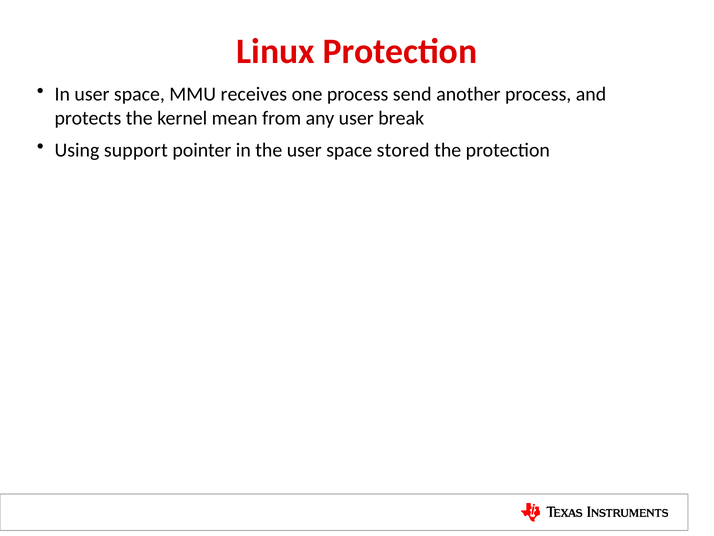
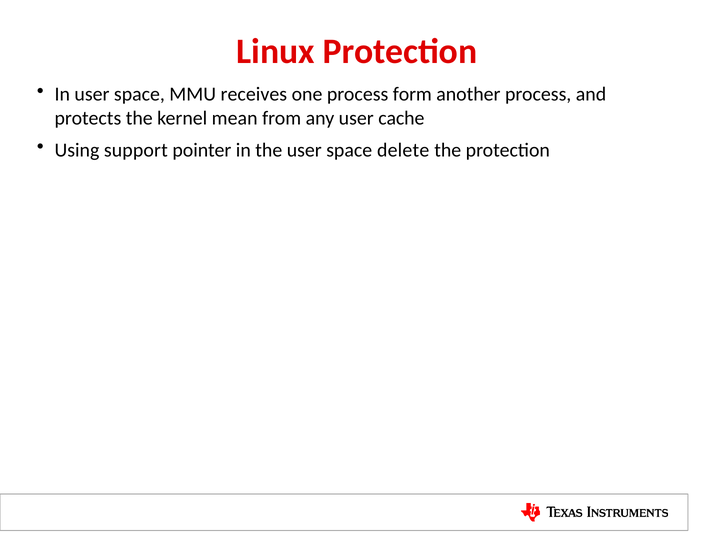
send: send -> form (412, 94)
break: break -> cache (401, 118)
stored: stored -> delete (403, 150)
